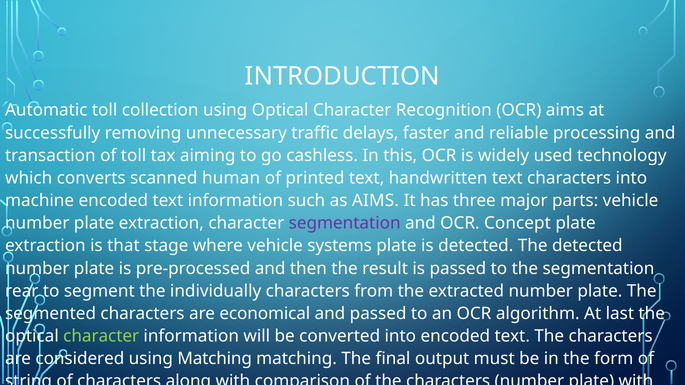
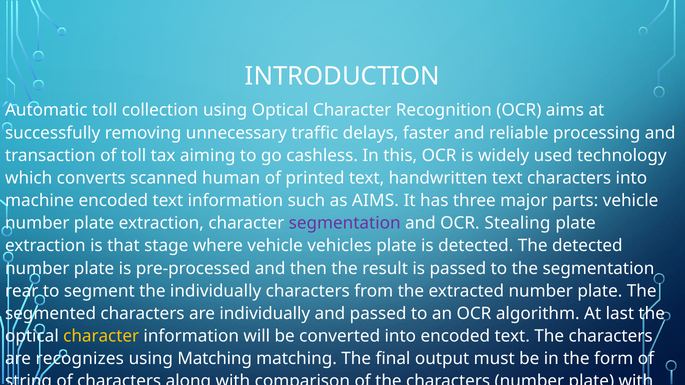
Concept: Concept -> Stealing (517, 223)
systems: systems -> vehicles (340, 246)
are economical: economical -> individually (265, 314)
character colour: light green -> yellow (101, 336)
considered: considered -> recognizes (80, 359)
